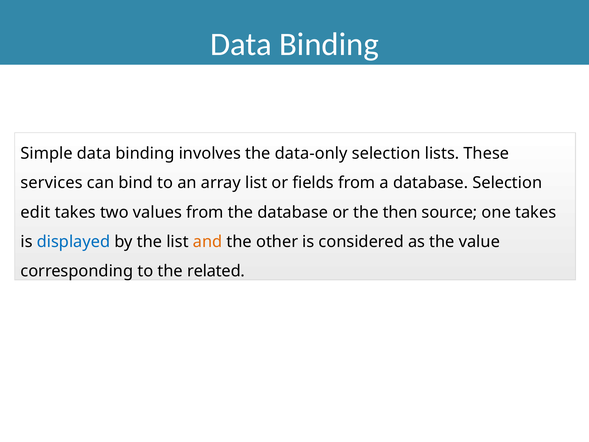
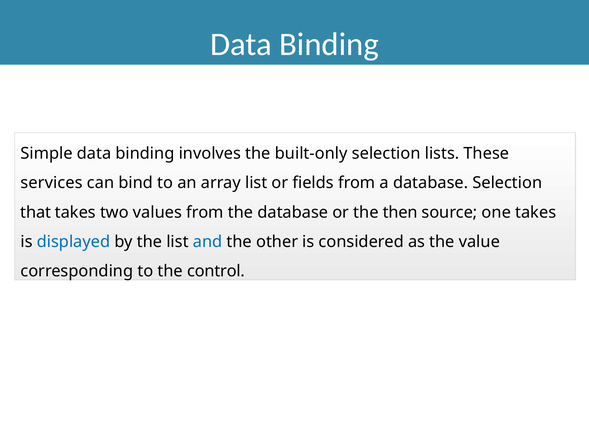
data-only: data-only -> built-only (311, 153)
edit: edit -> that (36, 212)
and colour: orange -> blue (208, 242)
related: related -> control (216, 271)
